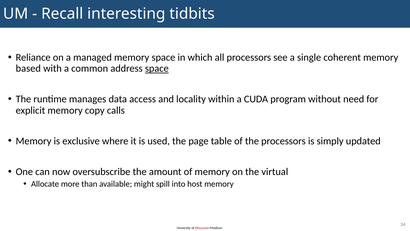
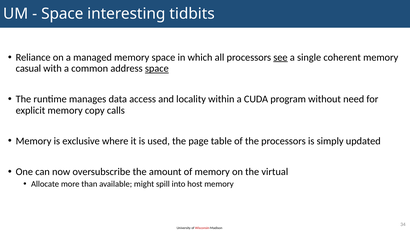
Recall: Recall -> Space (62, 14)
see underline: none -> present (281, 57)
based: based -> casual (28, 68)
